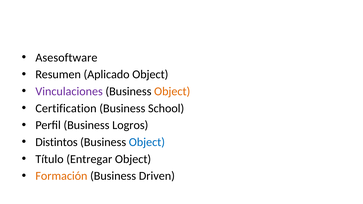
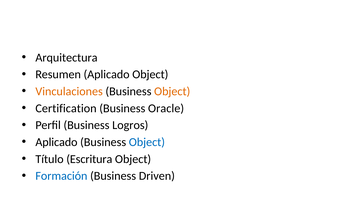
Asesoftware: Asesoftware -> Arquitectura (66, 58)
Vinculaciones colour: purple -> orange (69, 91)
School: School -> Oracle (166, 108)
Distintos: Distintos -> Aplicado (56, 142)
Entregar: Entregar -> Escritura (89, 159)
Formación colour: orange -> blue (61, 176)
